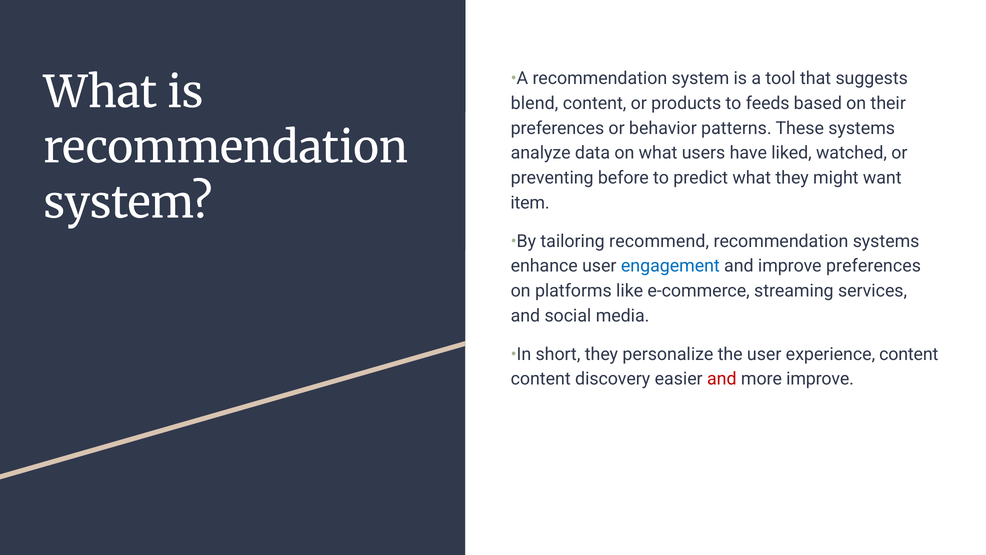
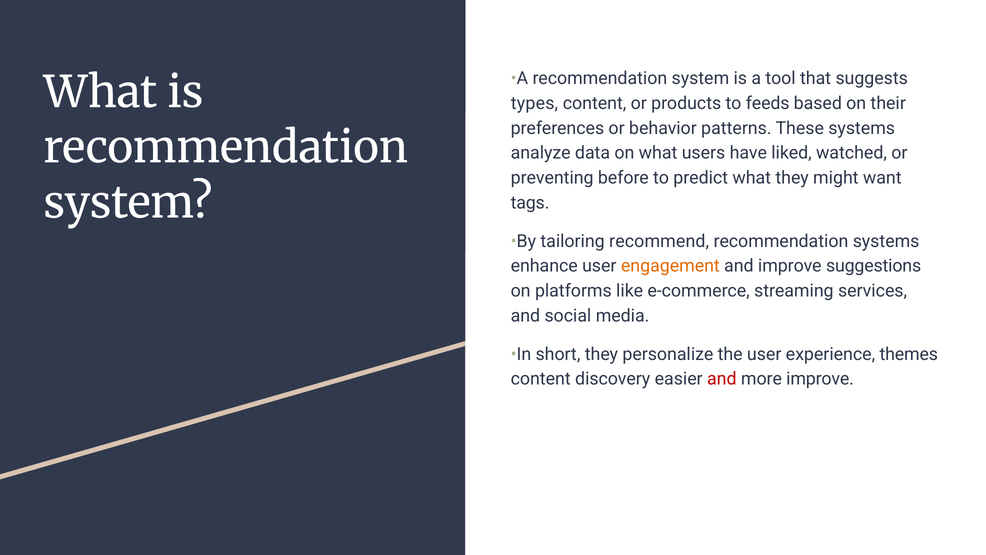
blend: blend -> types (534, 103)
item: item -> tags (530, 203)
engagement colour: blue -> orange (670, 266)
improve preferences: preferences -> suggestions (874, 266)
experience content: content -> themes (909, 354)
